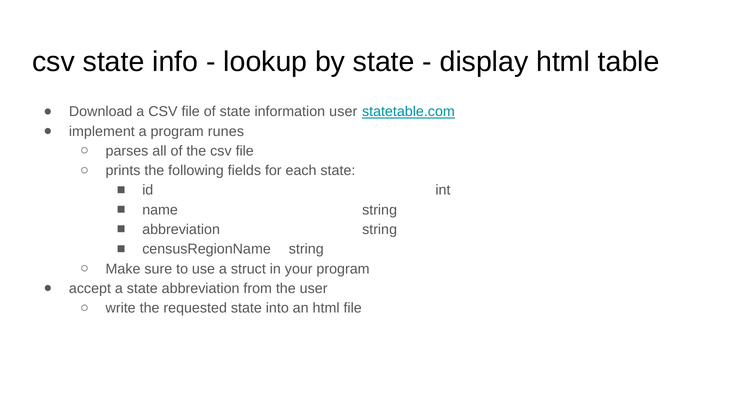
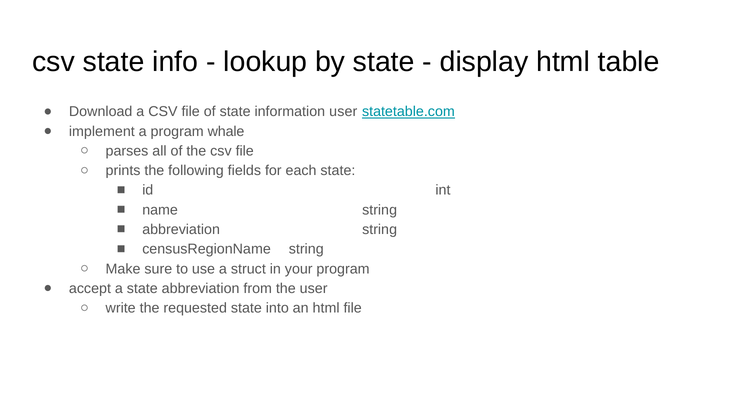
runes: runes -> whale (226, 131)
